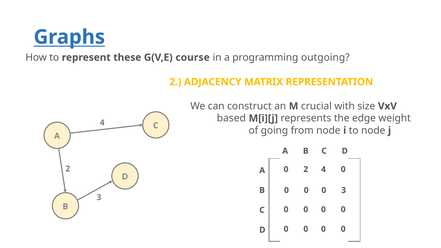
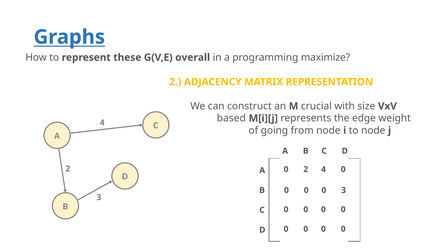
course: course -> overall (193, 57)
outgoing: outgoing -> maximize (325, 57)
